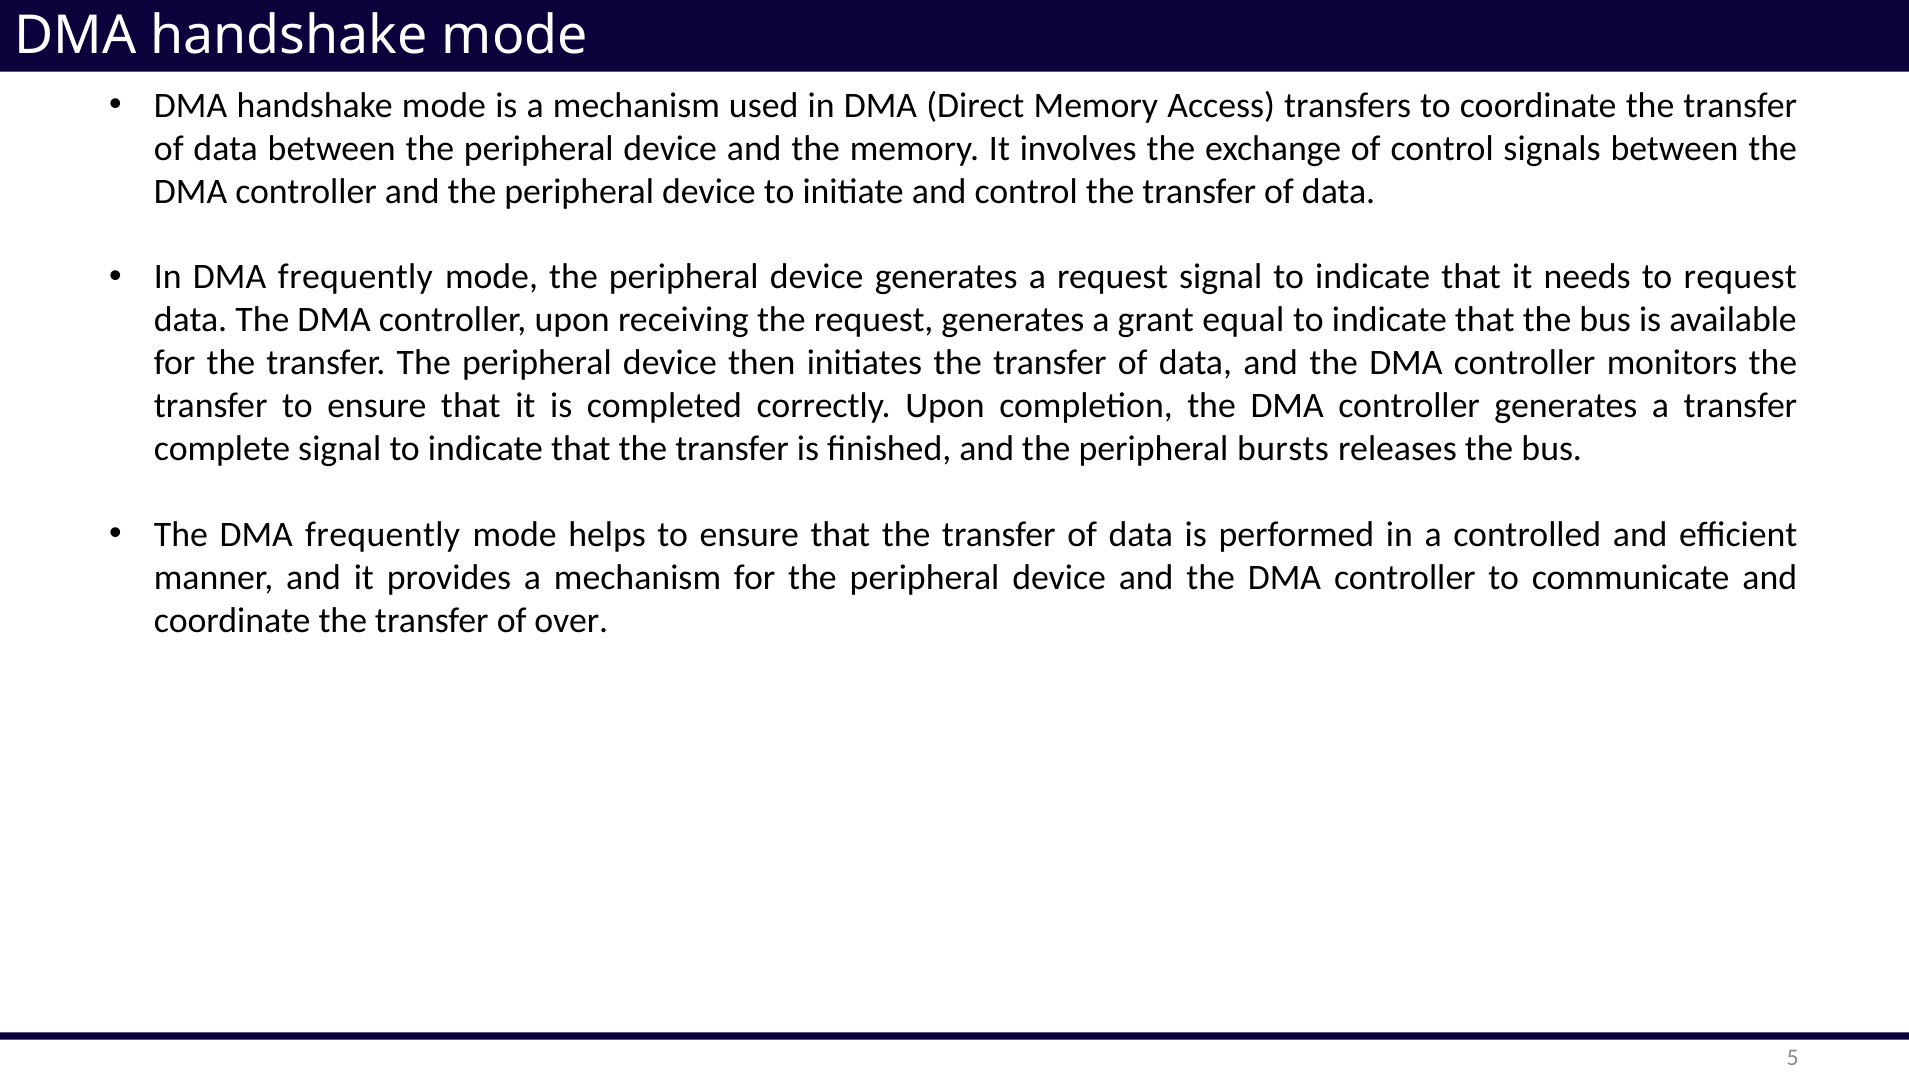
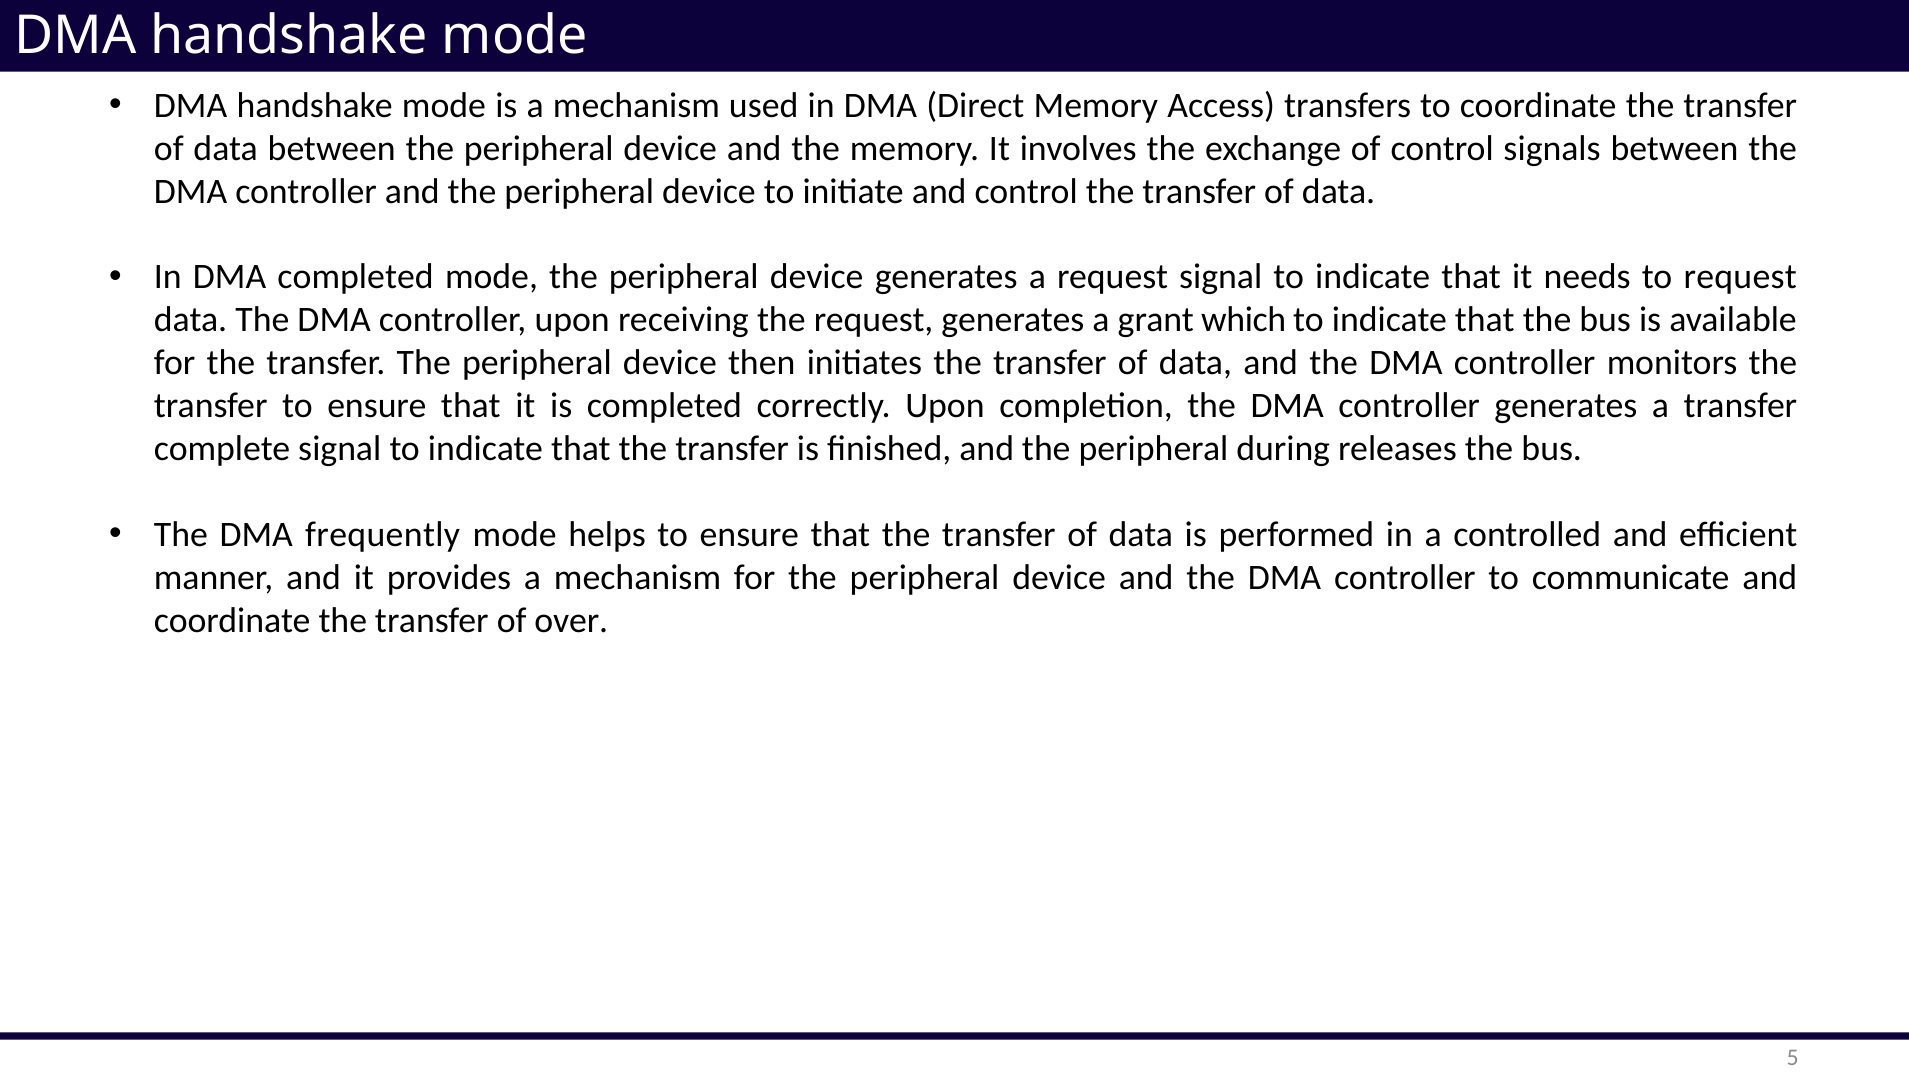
In DMA frequently: frequently -> completed (356, 277)
equal: equal -> which (1244, 320)
bursts: bursts -> during (1283, 449)
